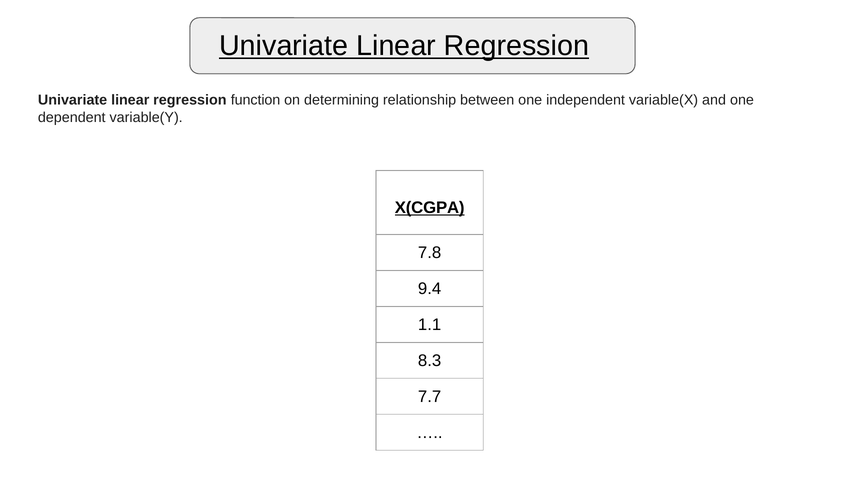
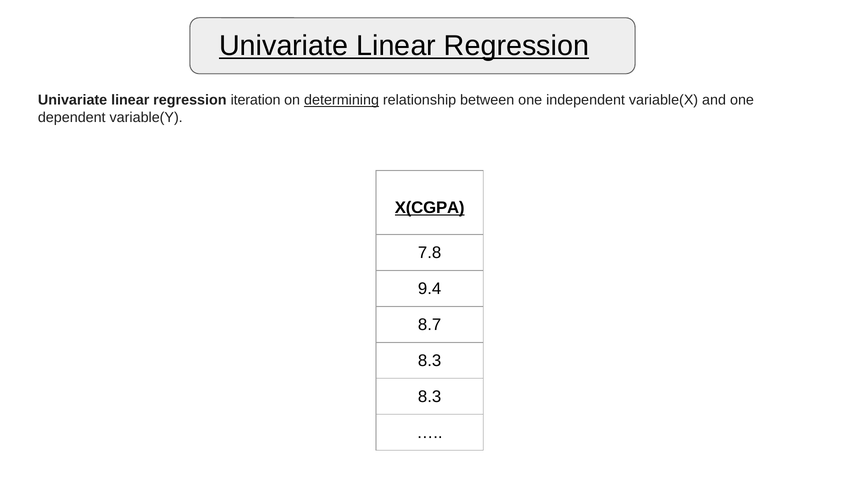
function: function -> iteration (256, 100)
determining underline: none -> present (342, 100)
1.1: 1.1 -> 8.7 (430, 325)
7.7: 7.7 -> 8.3 (430, 397)
